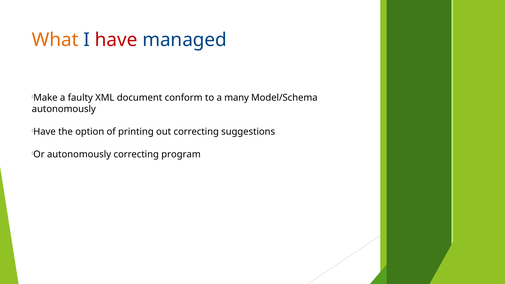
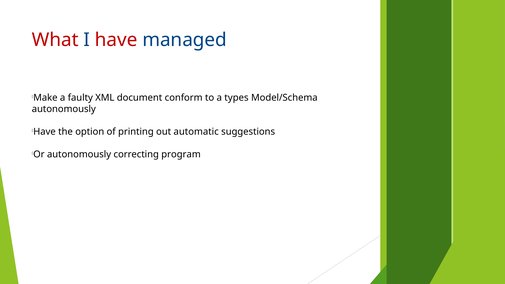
What colour: orange -> red (55, 40)
many: many -> types (236, 98)
out correcting: correcting -> automatic (196, 132)
